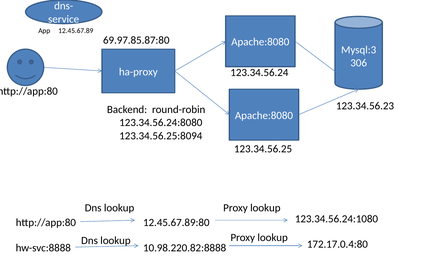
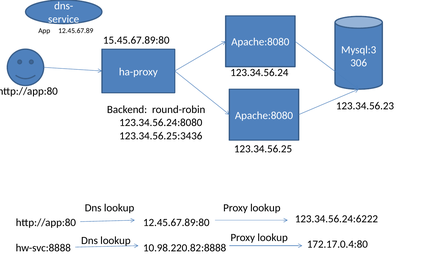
69.97.85.87:80: 69.97.85.87:80 -> 15.45.67.89:80 (136, 40)
123.34.56.25:8094: 123.34.56.25:8094 -> 123.34.56.25:3436 (161, 136)
123.34.56.24:1080: 123.34.56.24:1080 -> 123.34.56.24:6222 (336, 219)
